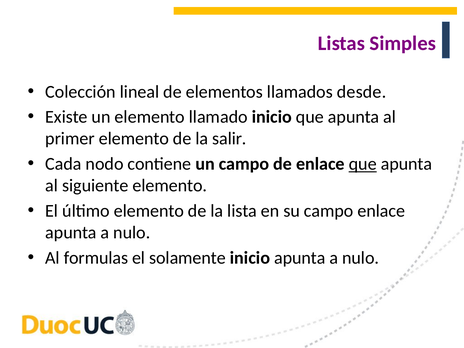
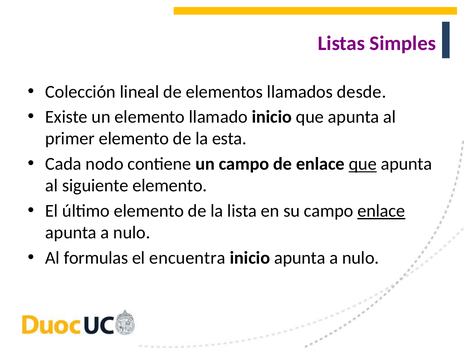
salir: salir -> esta (229, 139)
enlace underline: none -> present (381, 211)
solamente: solamente -> encuentra (187, 258)
